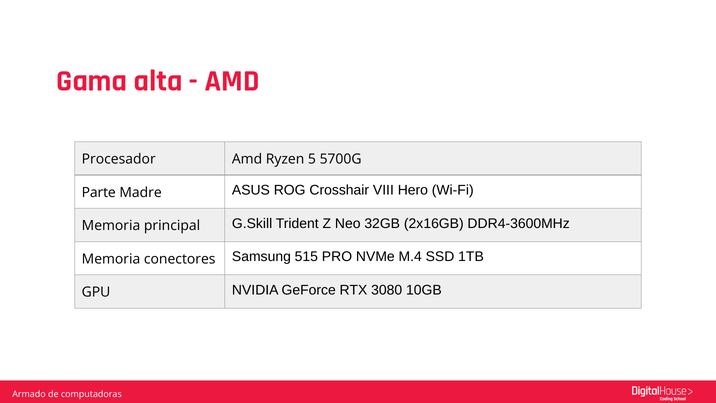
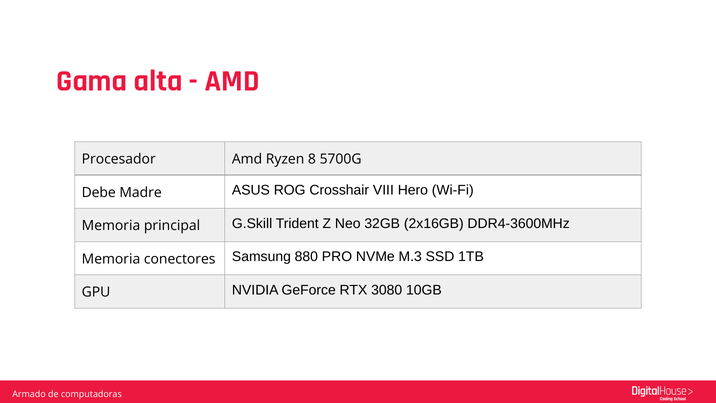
5: 5 -> 8 (312, 159)
Parte: Parte -> Debe (99, 192)
515: 515 -> 880 (306, 257)
M.4: M.4 -> M.3 (410, 257)
